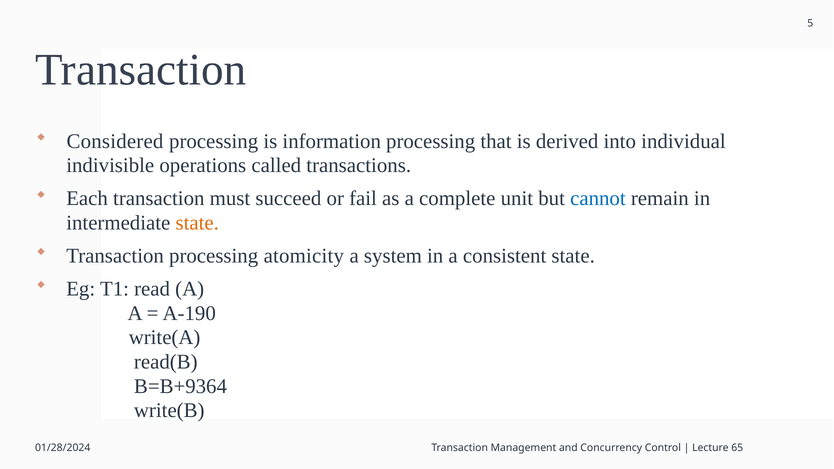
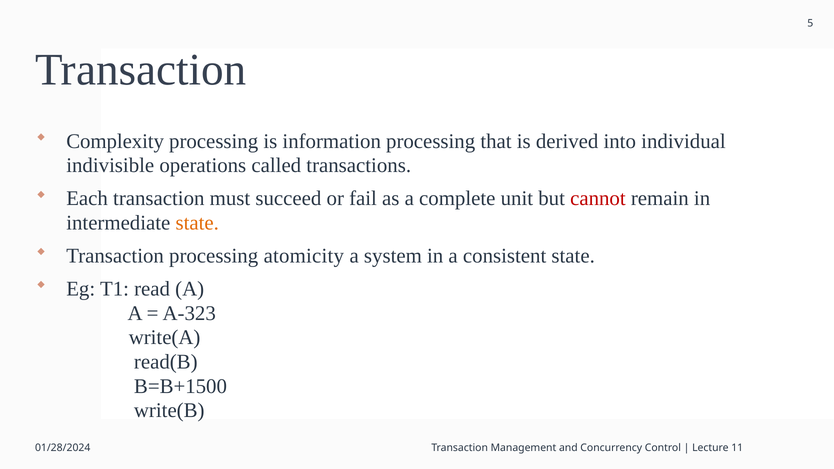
Considered: Considered -> Complexity (115, 141)
cannot colour: blue -> red (598, 199)
A-190: A-190 -> A-323 (189, 313)
B=B+9364: B=B+9364 -> B=B+1500 (180, 386)
65: 65 -> 11 (737, 448)
